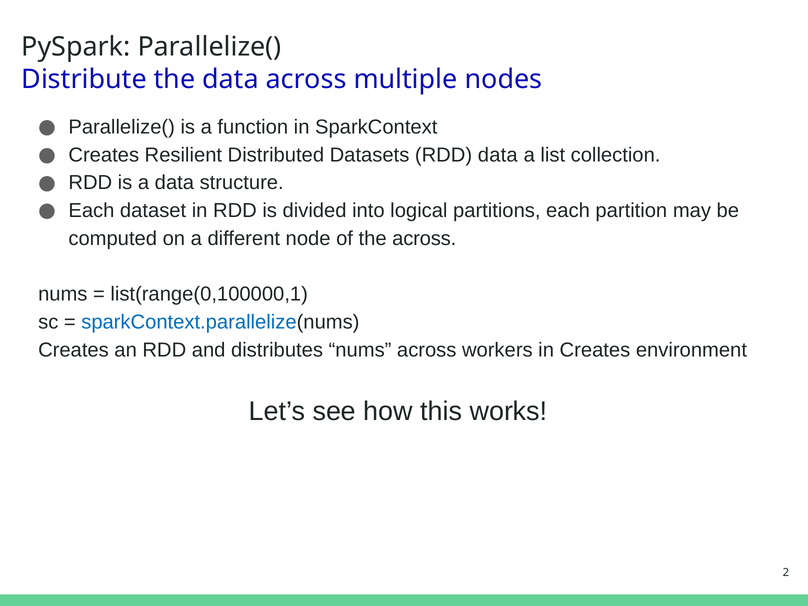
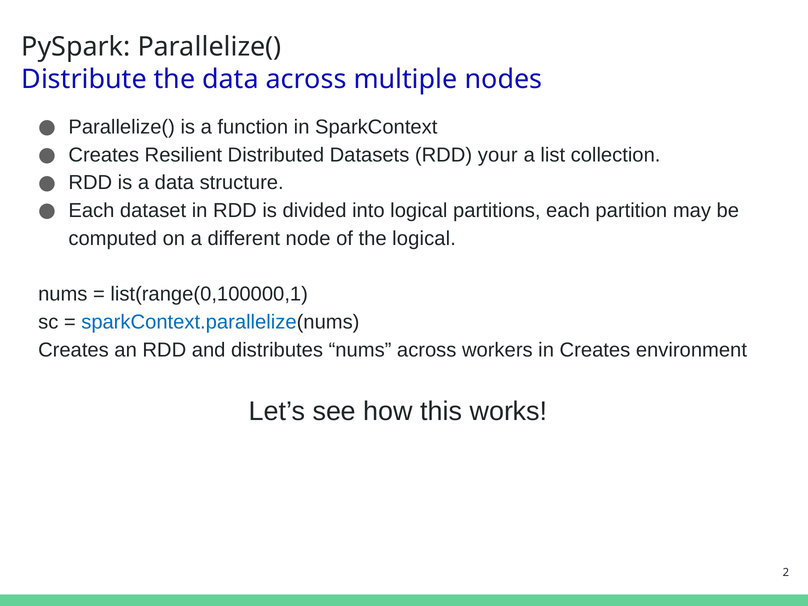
RDD data: data -> your (498, 155)
the across: across -> logical (424, 238)
